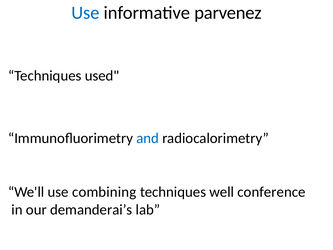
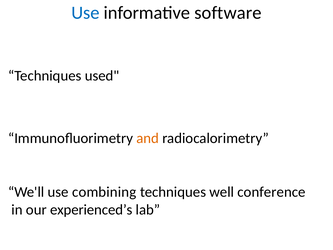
parvenez: parvenez -> software (228, 13)
and colour: blue -> orange (148, 138)
demanderai’s: demanderai’s -> experienced’s (91, 210)
